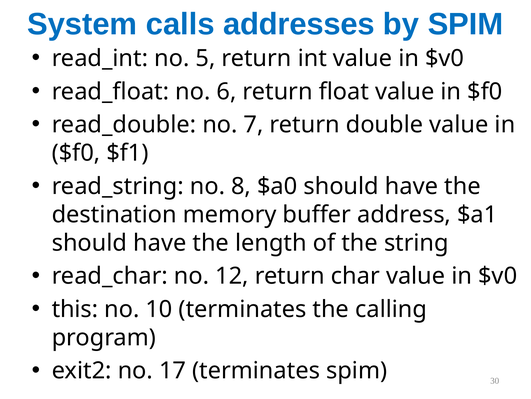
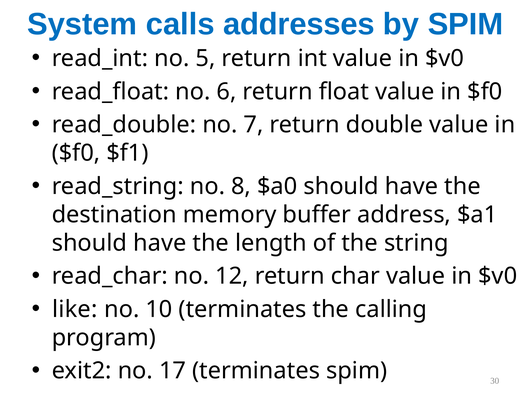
this: this -> like (75, 309)
